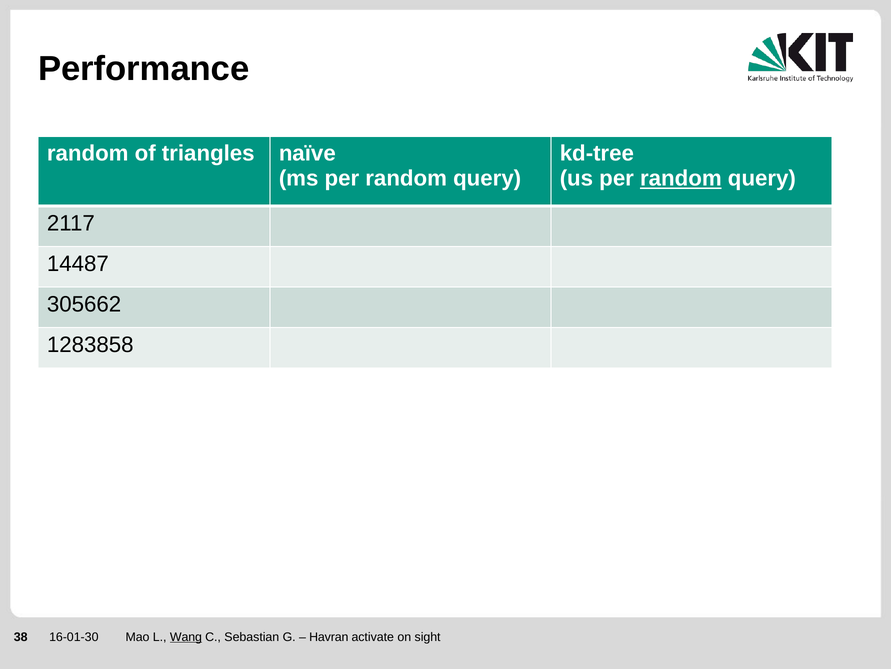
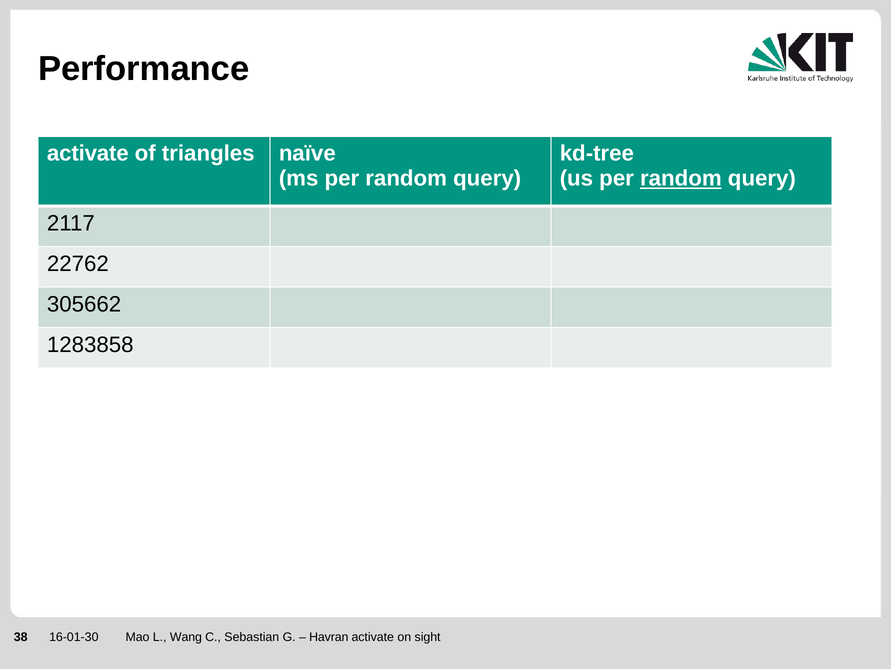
random: random -> activate (88, 153)
14487: 14487 -> 22762 (78, 264)
Wang underline: present -> none (186, 636)
